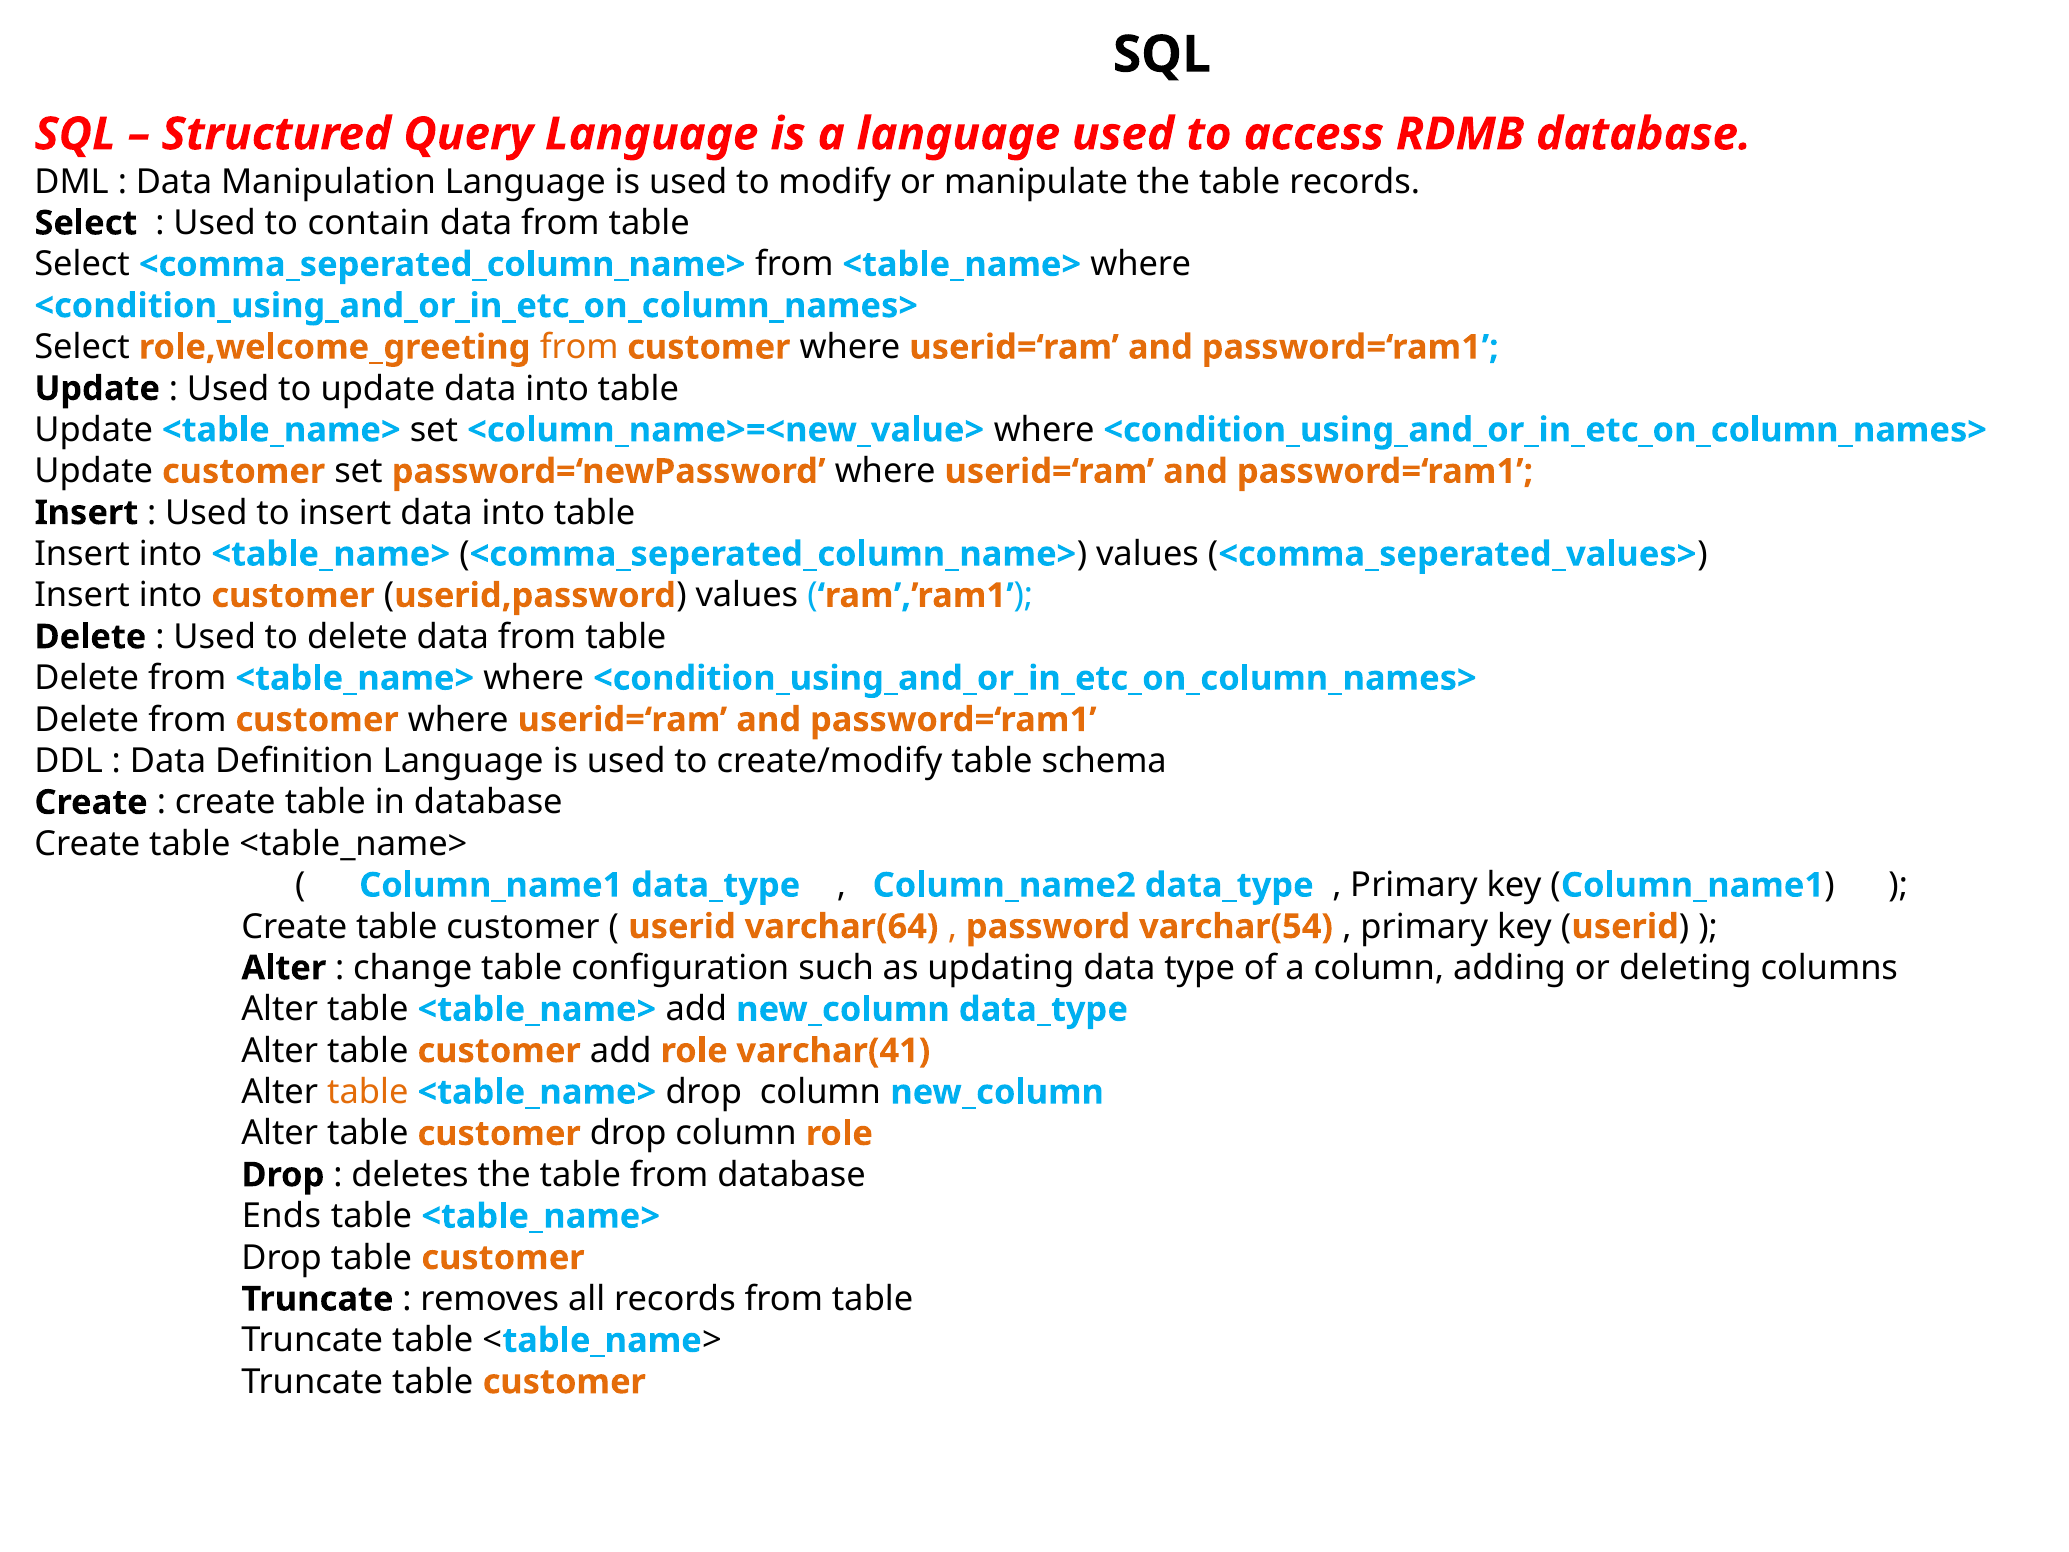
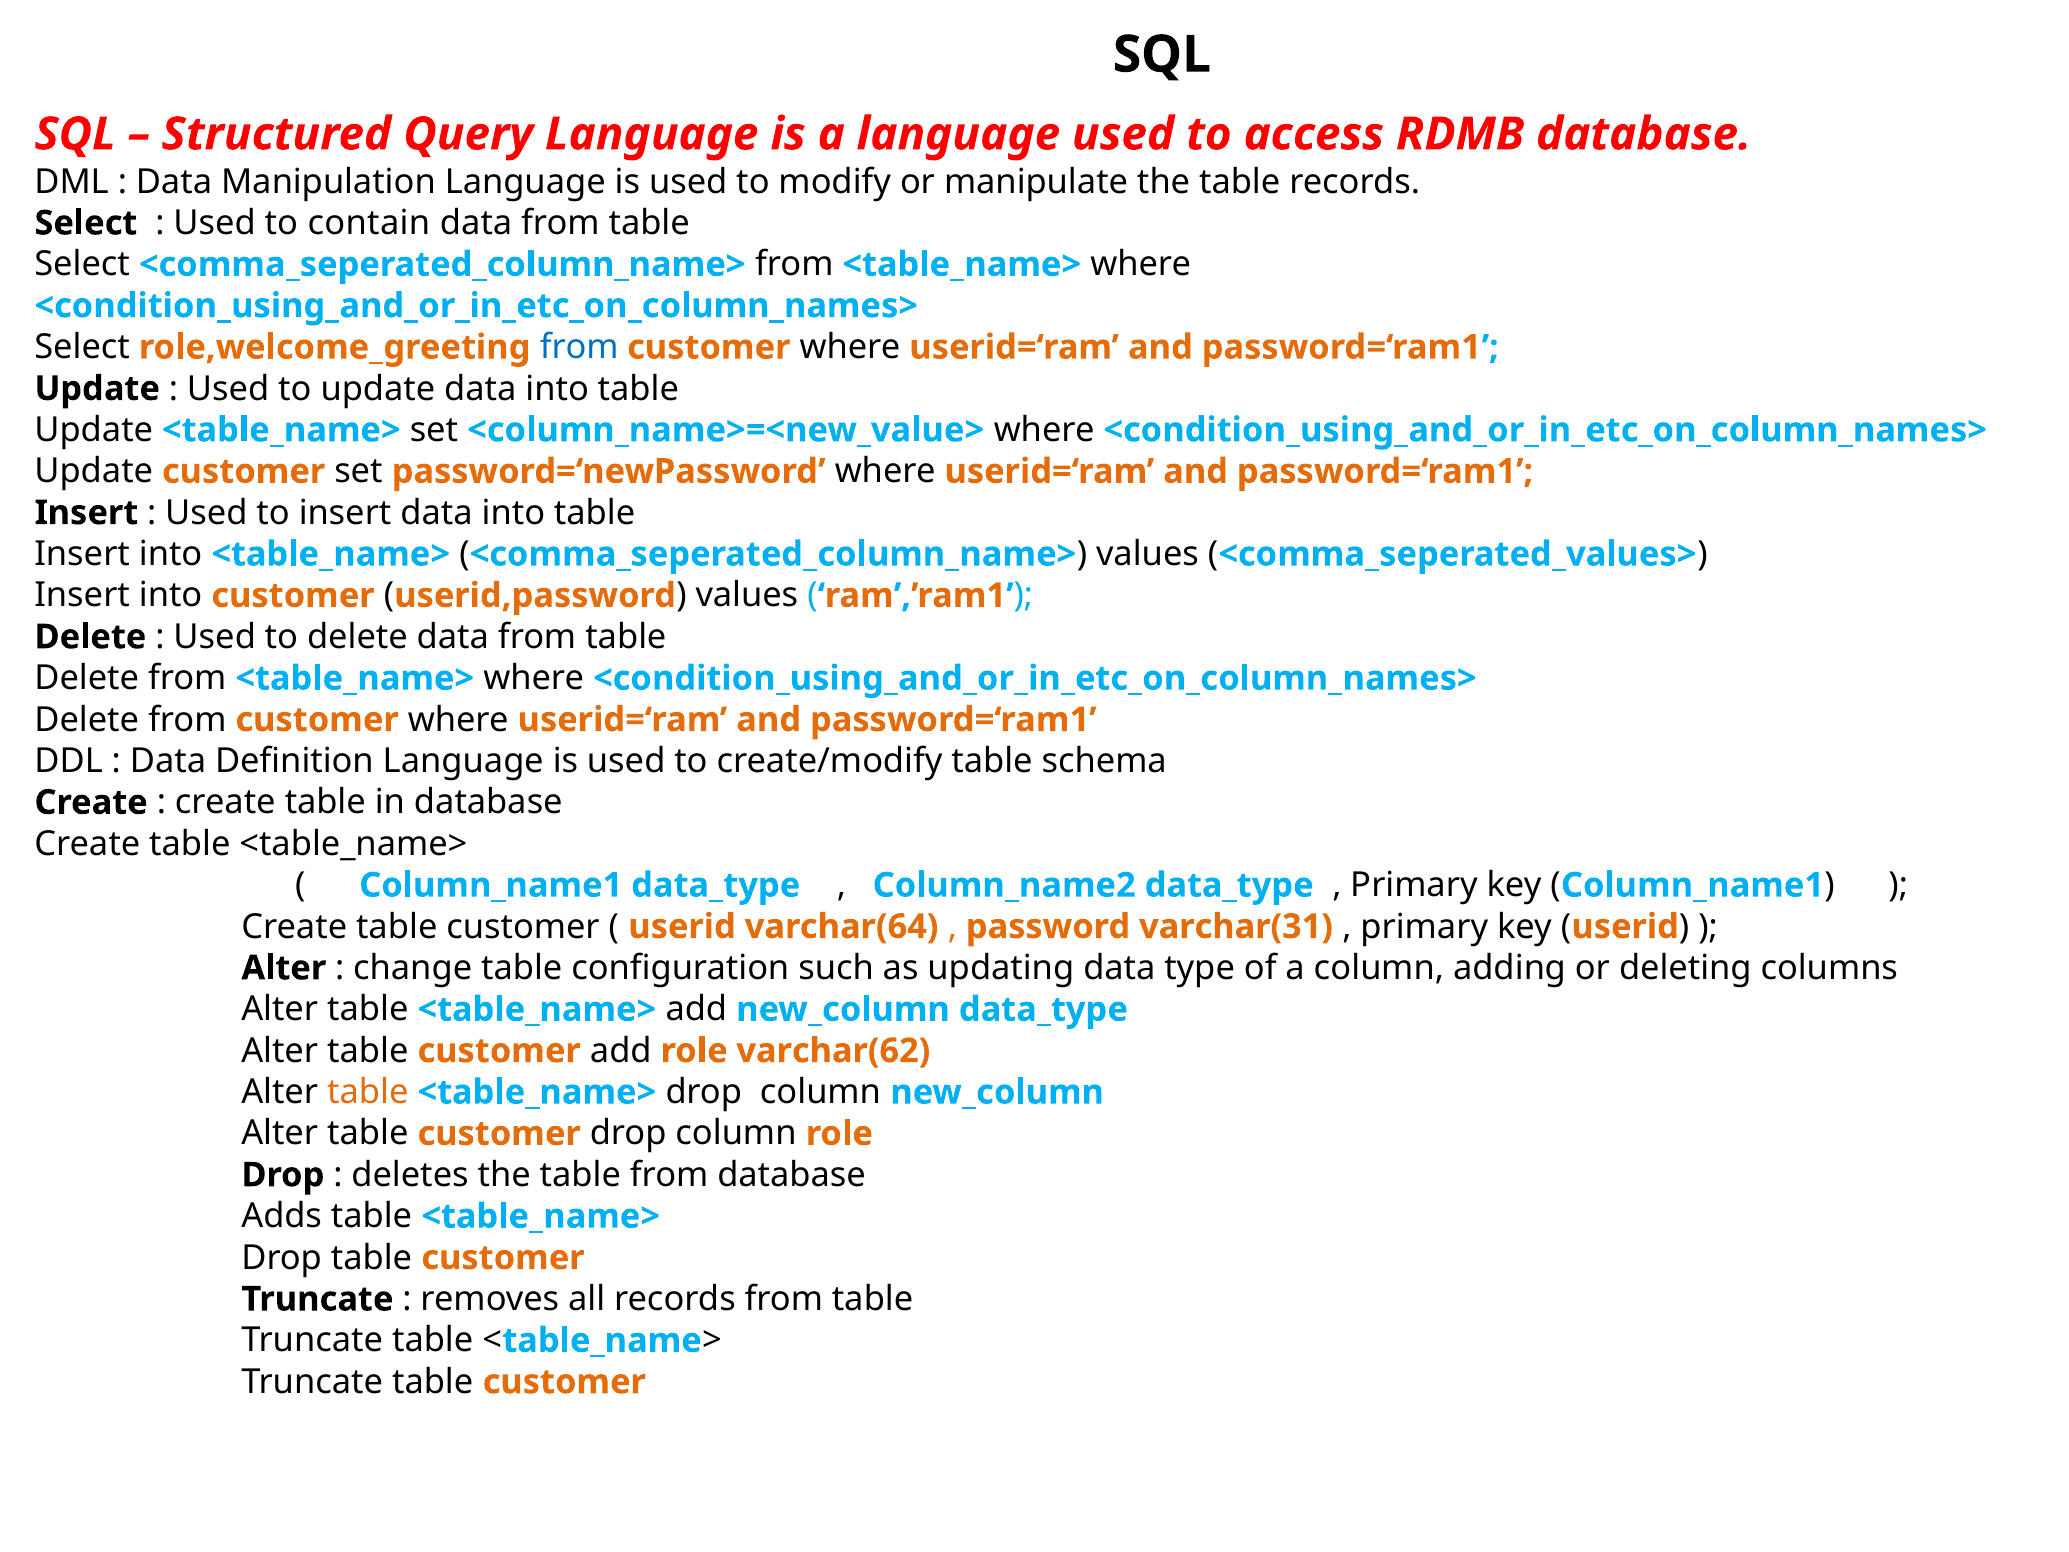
from colour: orange -> blue (579, 347)
varchar(54: varchar(54 -> varchar(31 (1236, 927)
varchar(41: varchar(41 -> varchar(62 (833, 1051)
Ends: Ends -> Adds (282, 1216)
